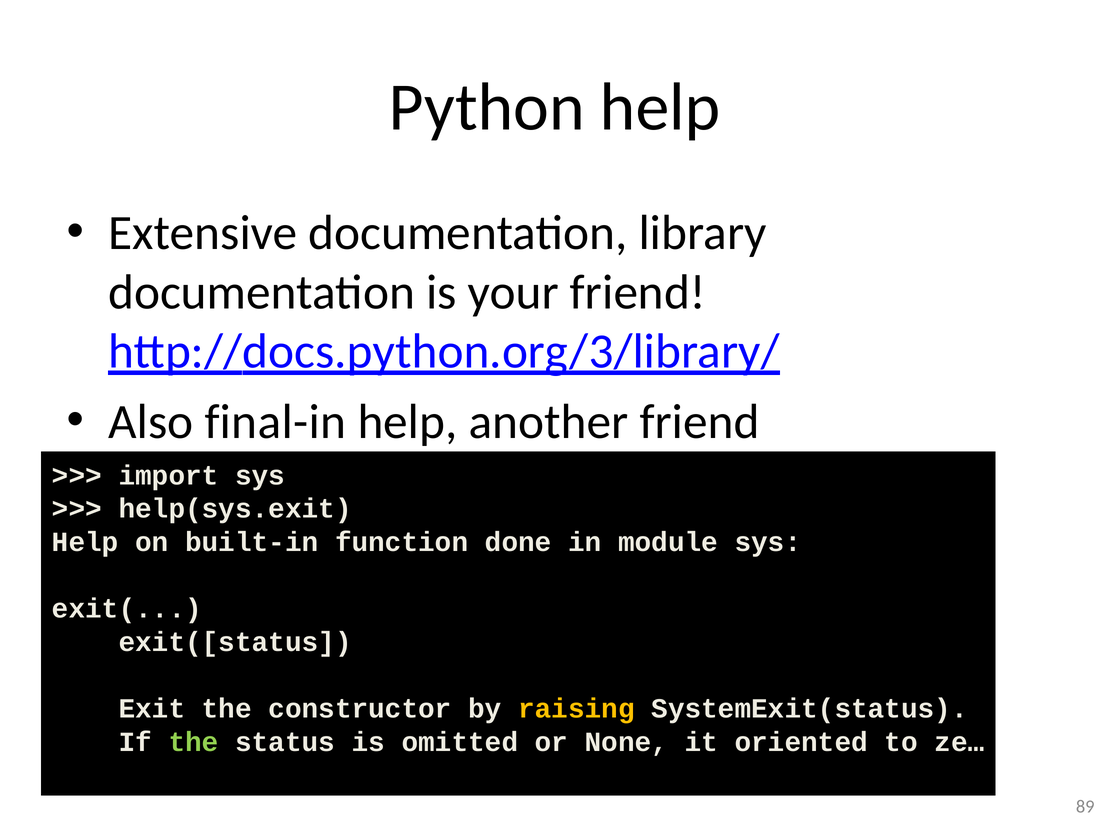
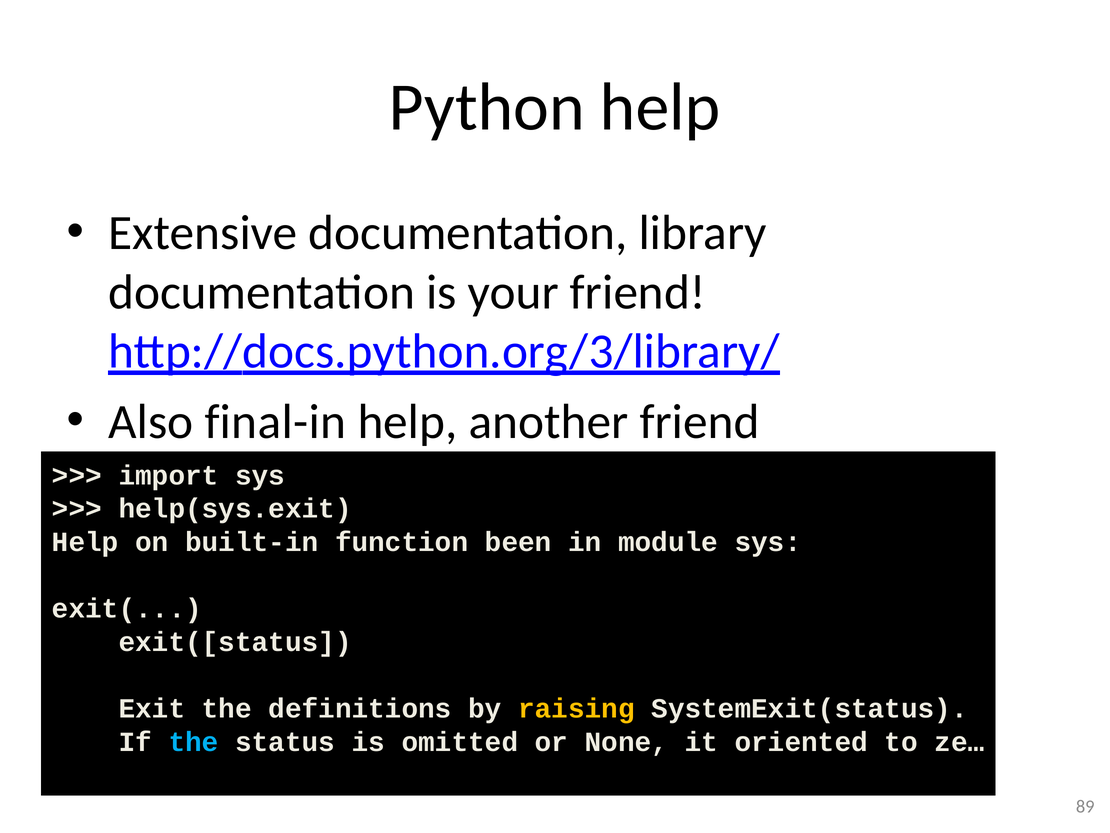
done: done -> been (518, 542)
constructor: constructor -> definitions (360, 708)
the colour: light green -> light blue (193, 742)
